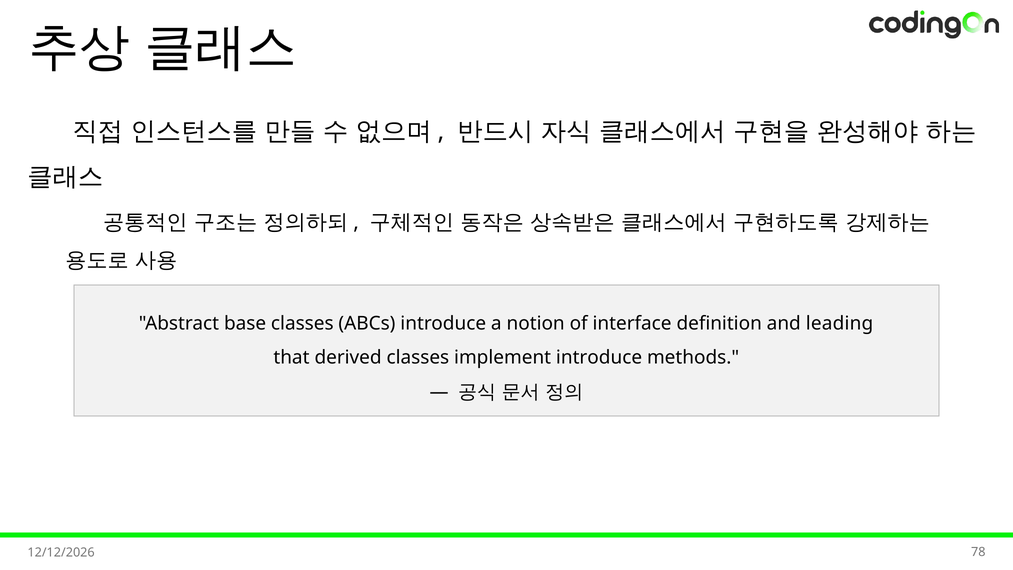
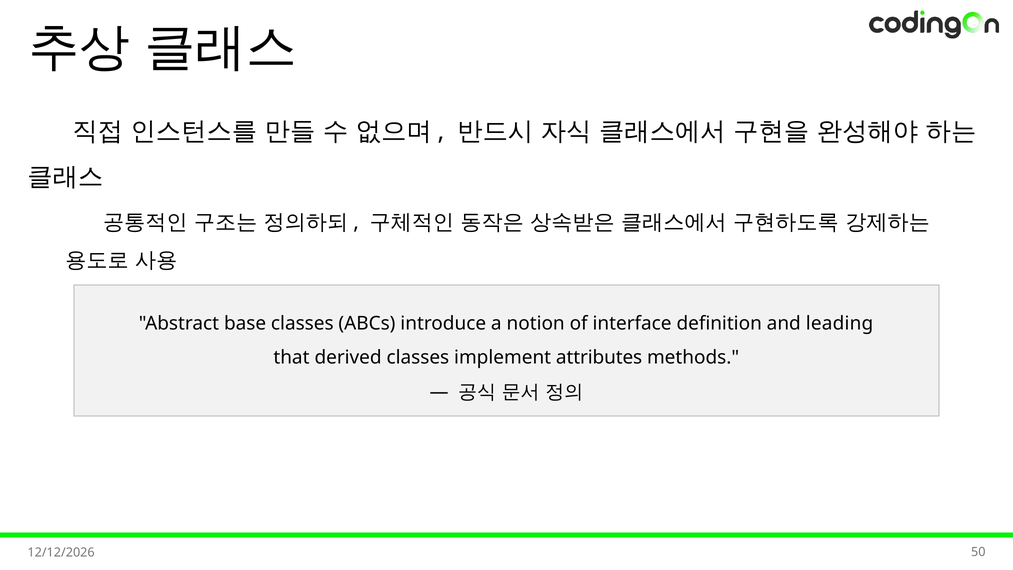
implement introduce: introduce -> attributes (599, 357)
78: 78 -> 50 (978, 552)
